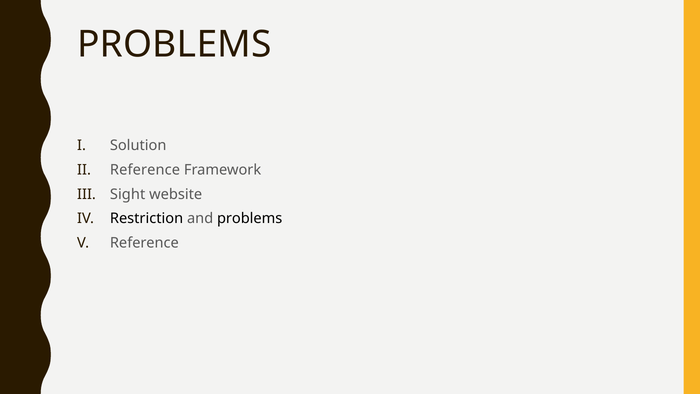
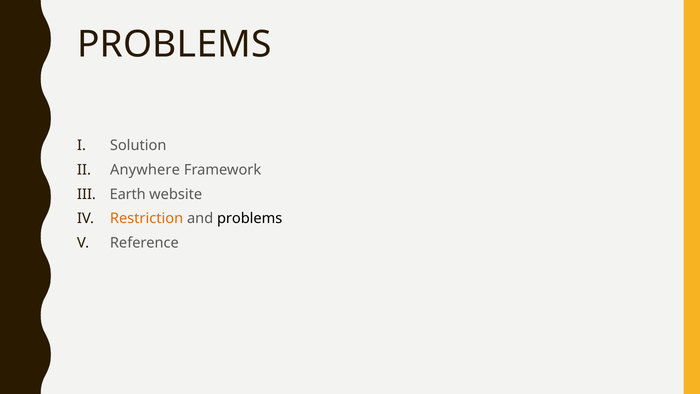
Reference: Reference -> Anywhere (145, 170)
Sight: Sight -> Earth (128, 194)
Restriction colour: black -> orange (147, 218)
